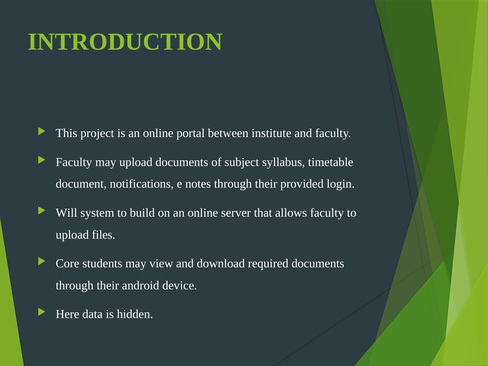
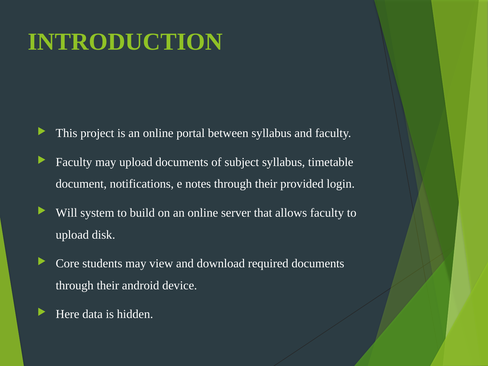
between institute: institute -> syllabus (272, 133)
files: files -> disk (104, 235)
